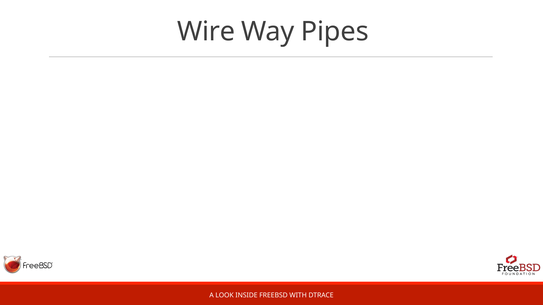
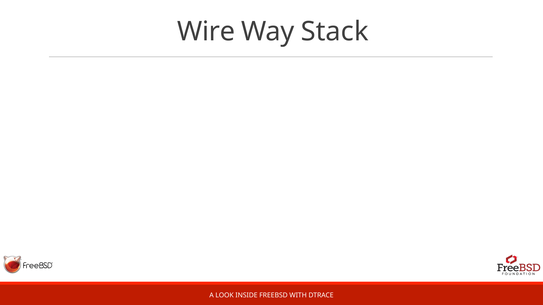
Pipes: Pipes -> Stack (335, 32)
